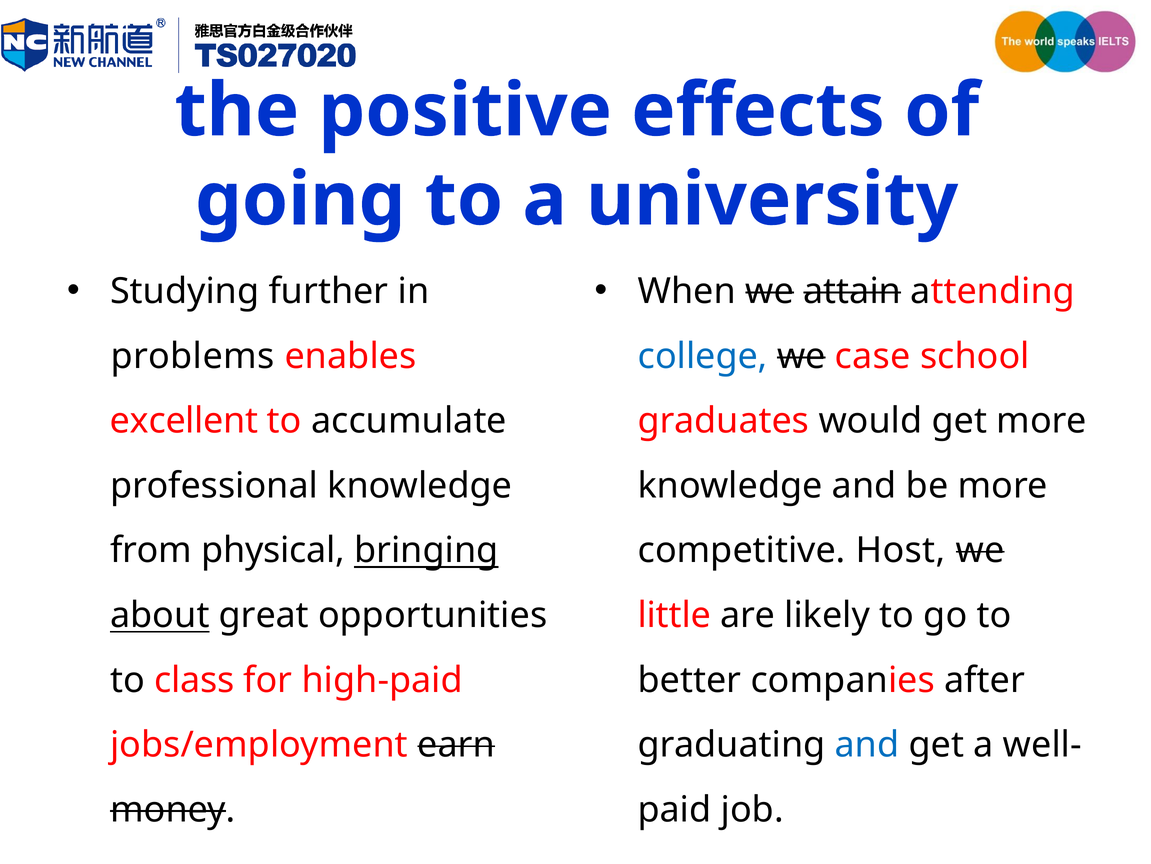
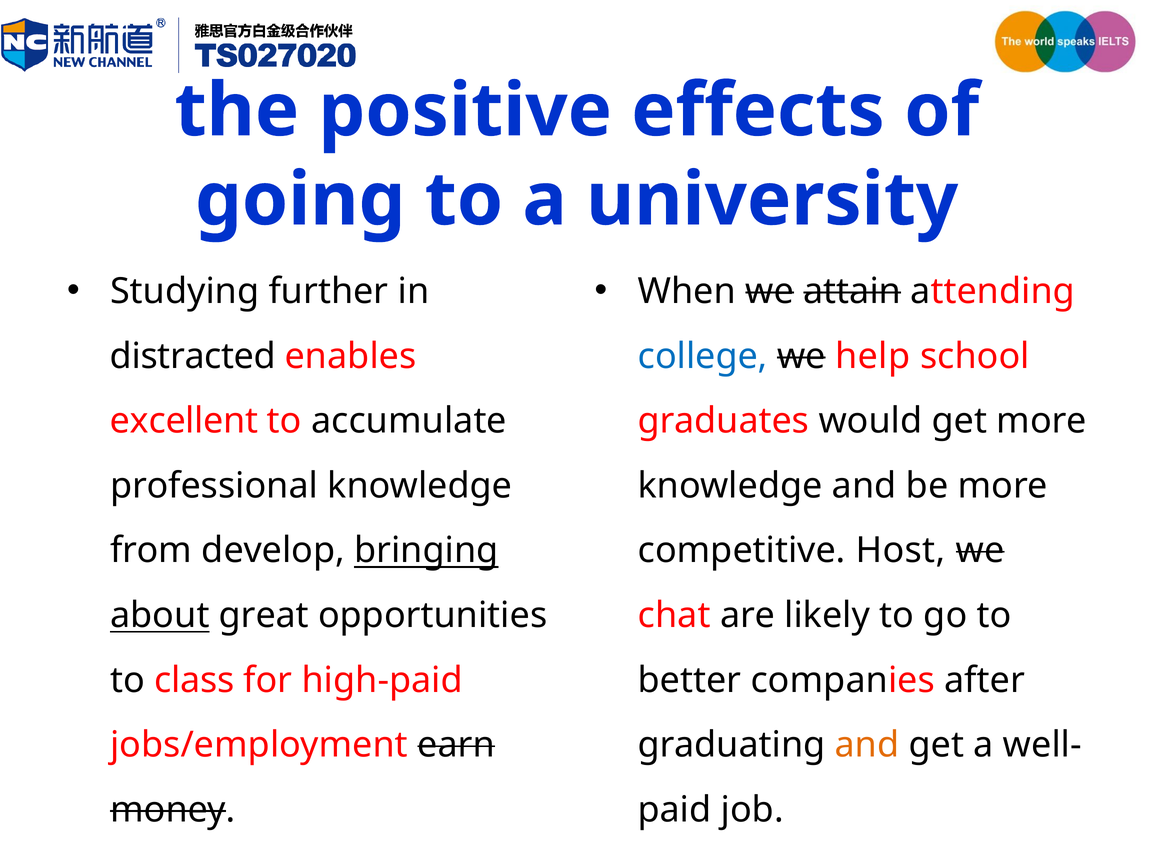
problems: problems -> distracted (193, 356)
case: case -> help (873, 356)
physical: physical -> develop (273, 550)
little: little -> chat (674, 615)
and colour: blue -> orange (867, 744)
